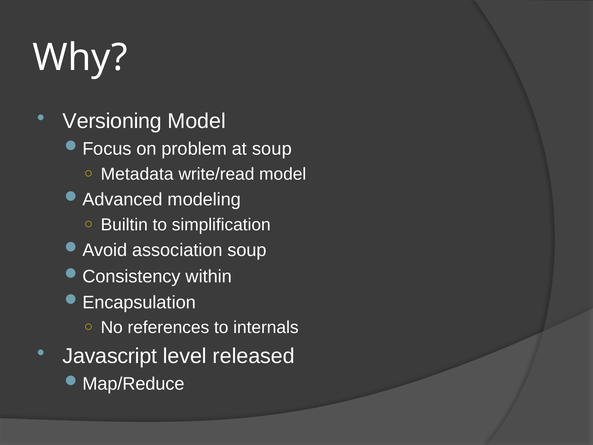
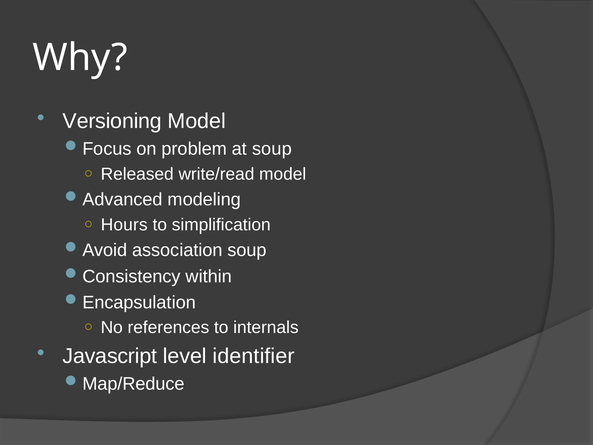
Metadata: Metadata -> Released (137, 174)
Builtin: Builtin -> Hours (124, 225)
released: released -> identifier (254, 356)
